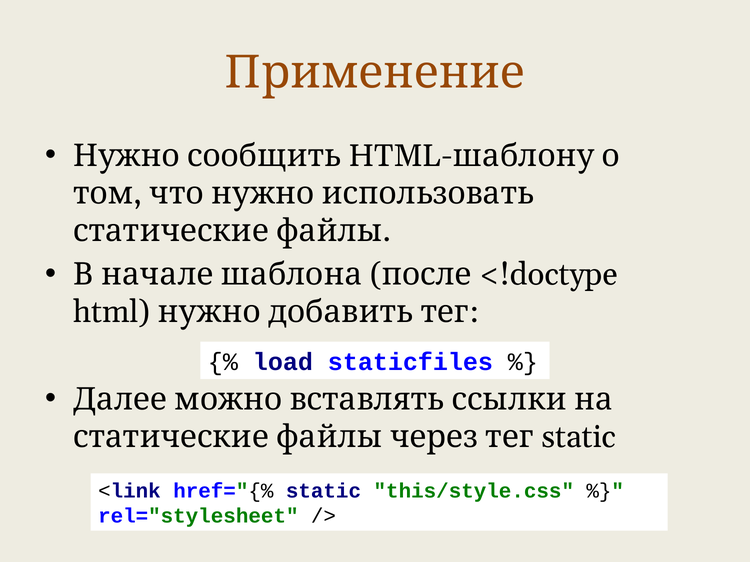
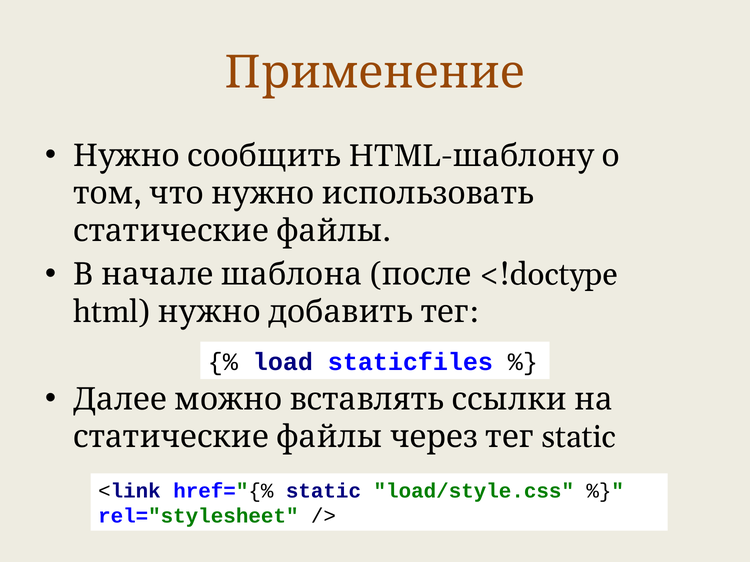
this/style.css: this/style.css -> load/style.css (474, 491)
